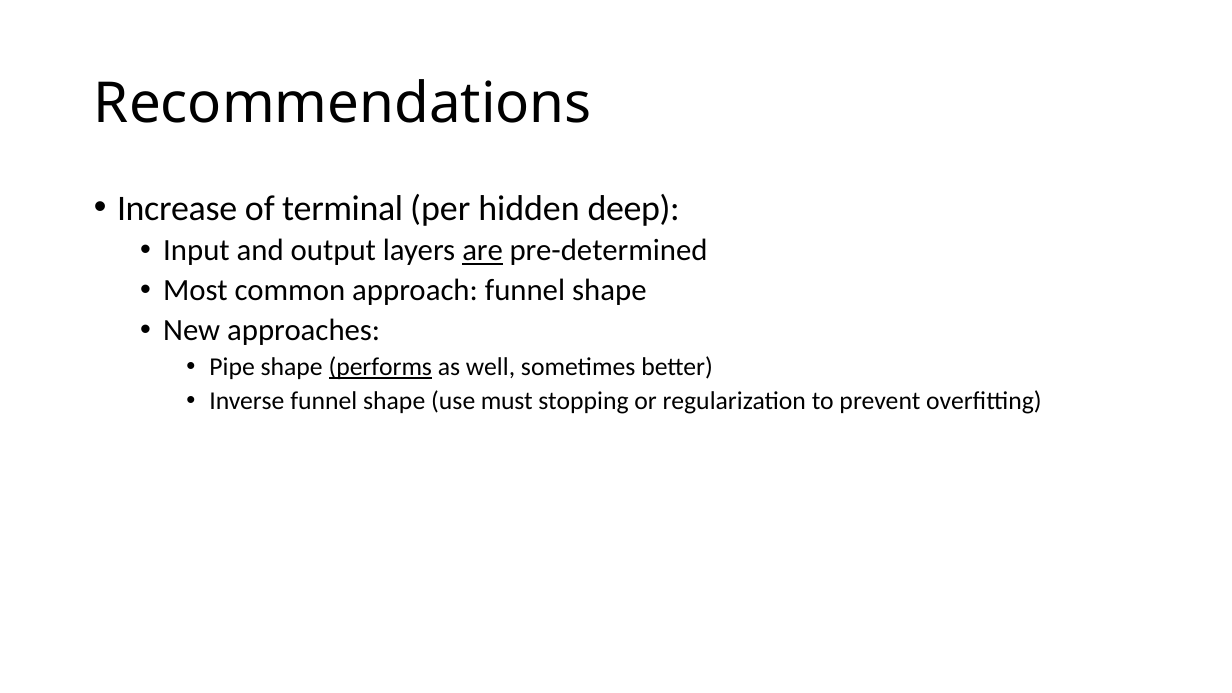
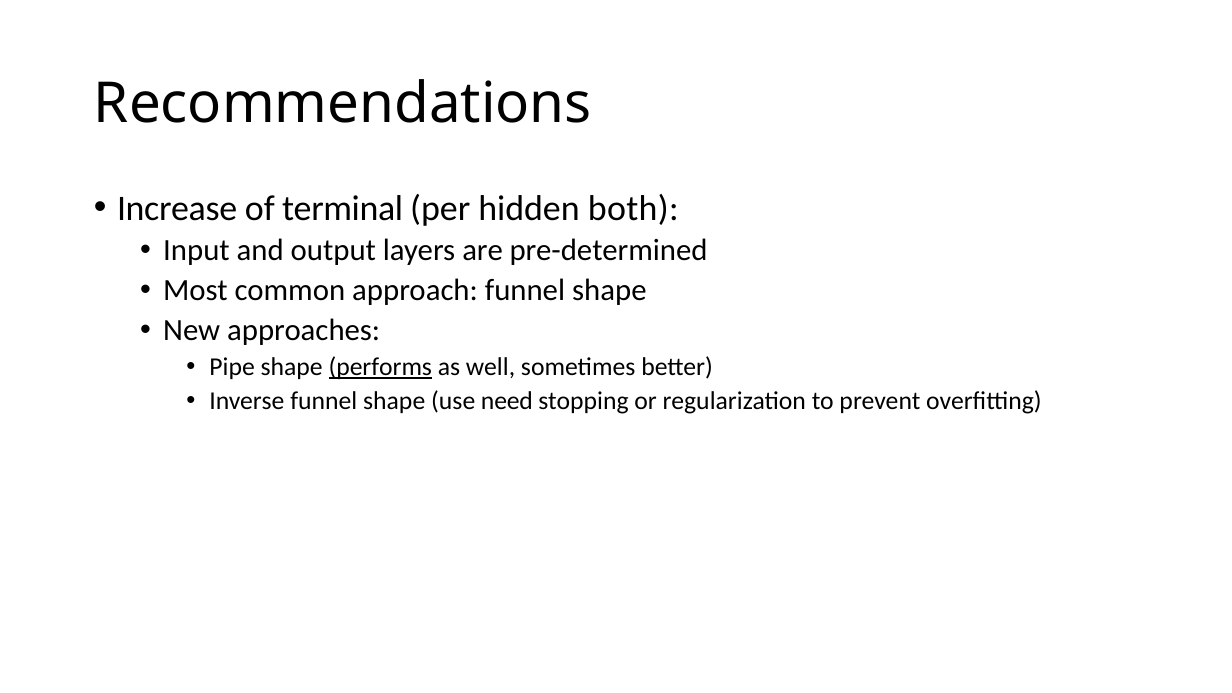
deep: deep -> both (633, 208)
are underline: present -> none (483, 251)
must: must -> need (507, 401)
